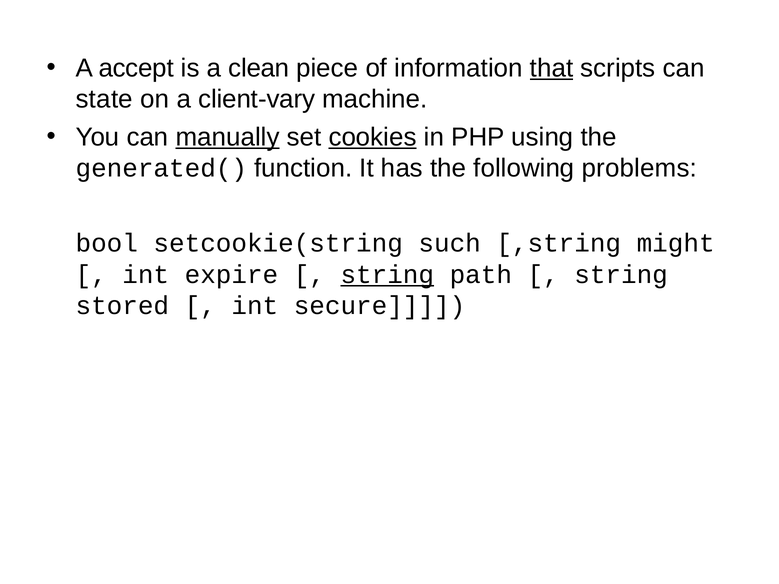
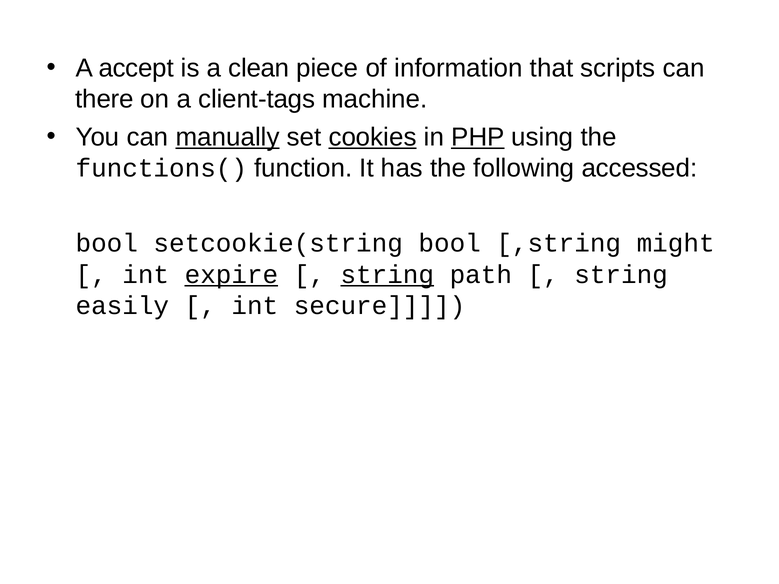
that underline: present -> none (552, 68)
state: state -> there (105, 99)
client-vary: client-vary -> client-tags (257, 99)
PHP underline: none -> present (478, 137)
generated(: generated( -> functions( (161, 168)
problems: problems -> accessed (639, 168)
setcookie(string such: such -> bool (450, 243)
expire underline: none -> present (231, 275)
stored: stored -> easily (122, 306)
